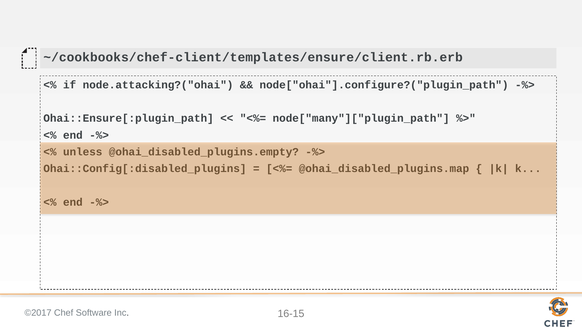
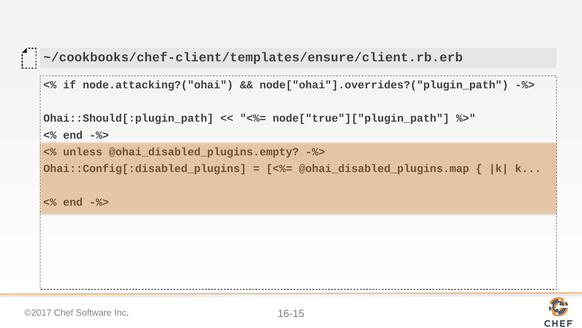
node["ohai"].configure?("plugin_path: node["ohai"].configure?("plugin_path -> node["ohai"].overrides?("plugin_path (384, 85)
Ohai::Ensure[:plugin_path: Ohai::Ensure[:plugin_path -> Ohai::Should[:plugin_path (129, 118)
node["many"]["plugin_path: node["many"]["plugin_path -> node["true"]["plugin_path (361, 118)
